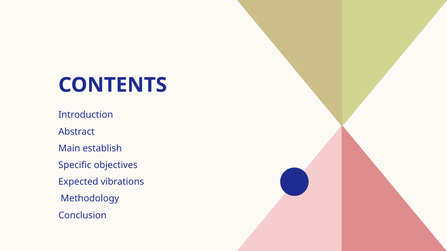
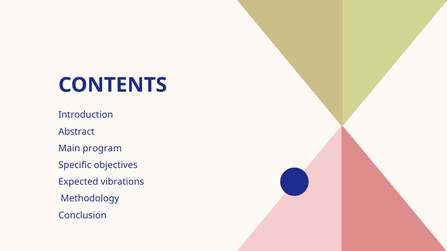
establish: establish -> program (102, 149)
